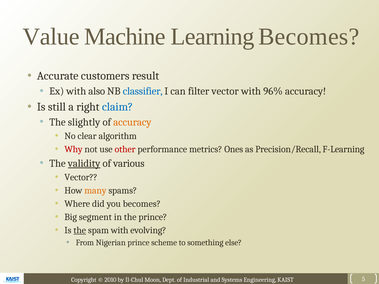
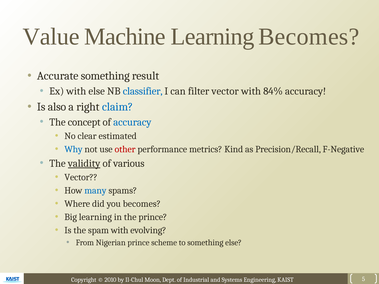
Accurate customers: customers -> something (105, 76)
with also: also -> else (97, 91)
96%: 96% -> 84% (273, 91)
still: still -> also (57, 107)
slightly: slightly -> concept (84, 122)
accuracy colour: orange -> blue (132, 122)
algorithm: algorithm -> estimated (118, 136)
Why colour: red -> blue (73, 149)
Ones: Ones -> Kind (234, 149)
F-Learning: F-Learning -> F-Negative (343, 149)
many colour: orange -> blue (95, 191)
Big segment: segment -> learning (95, 217)
the underline: present -> none (80, 230)
